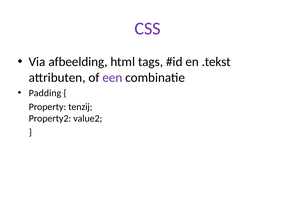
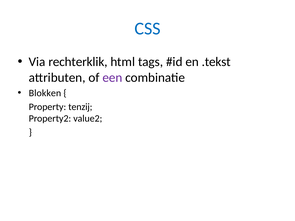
CSS colour: purple -> blue (147, 29)
afbeelding: afbeelding -> rechterklik (78, 62)
Padding: Padding -> Blokken (45, 93)
